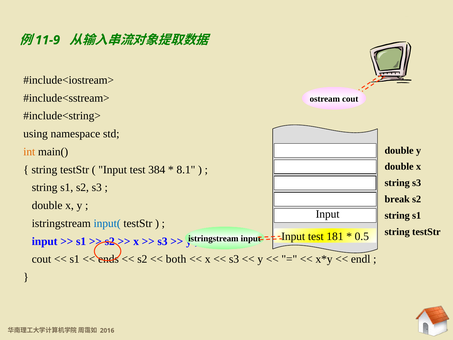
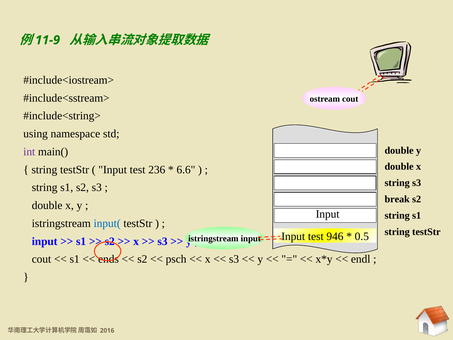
int colour: orange -> purple (29, 152)
384: 384 -> 236 (157, 170)
8.1: 8.1 -> 6.6 (186, 170)
181: 181 -> 946 (335, 236)
both: both -> psch (176, 259)
